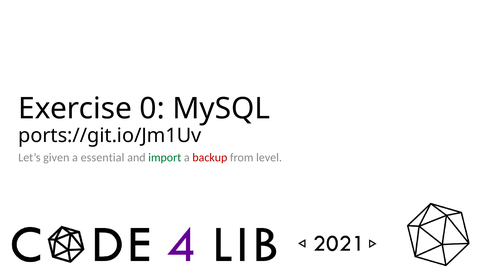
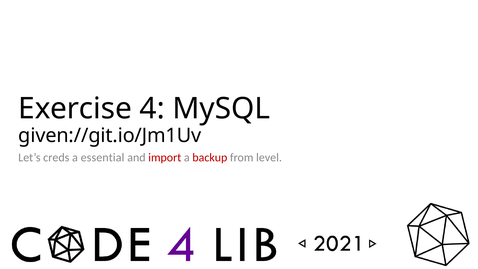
0: 0 -> 4 (152, 109)
ports://git.io/Jm1Uv: ports://git.io/Jm1Uv -> given://git.io/Jm1Uv (110, 136)
given: given -> creds (56, 158)
import colour: green -> red (165, 158)
